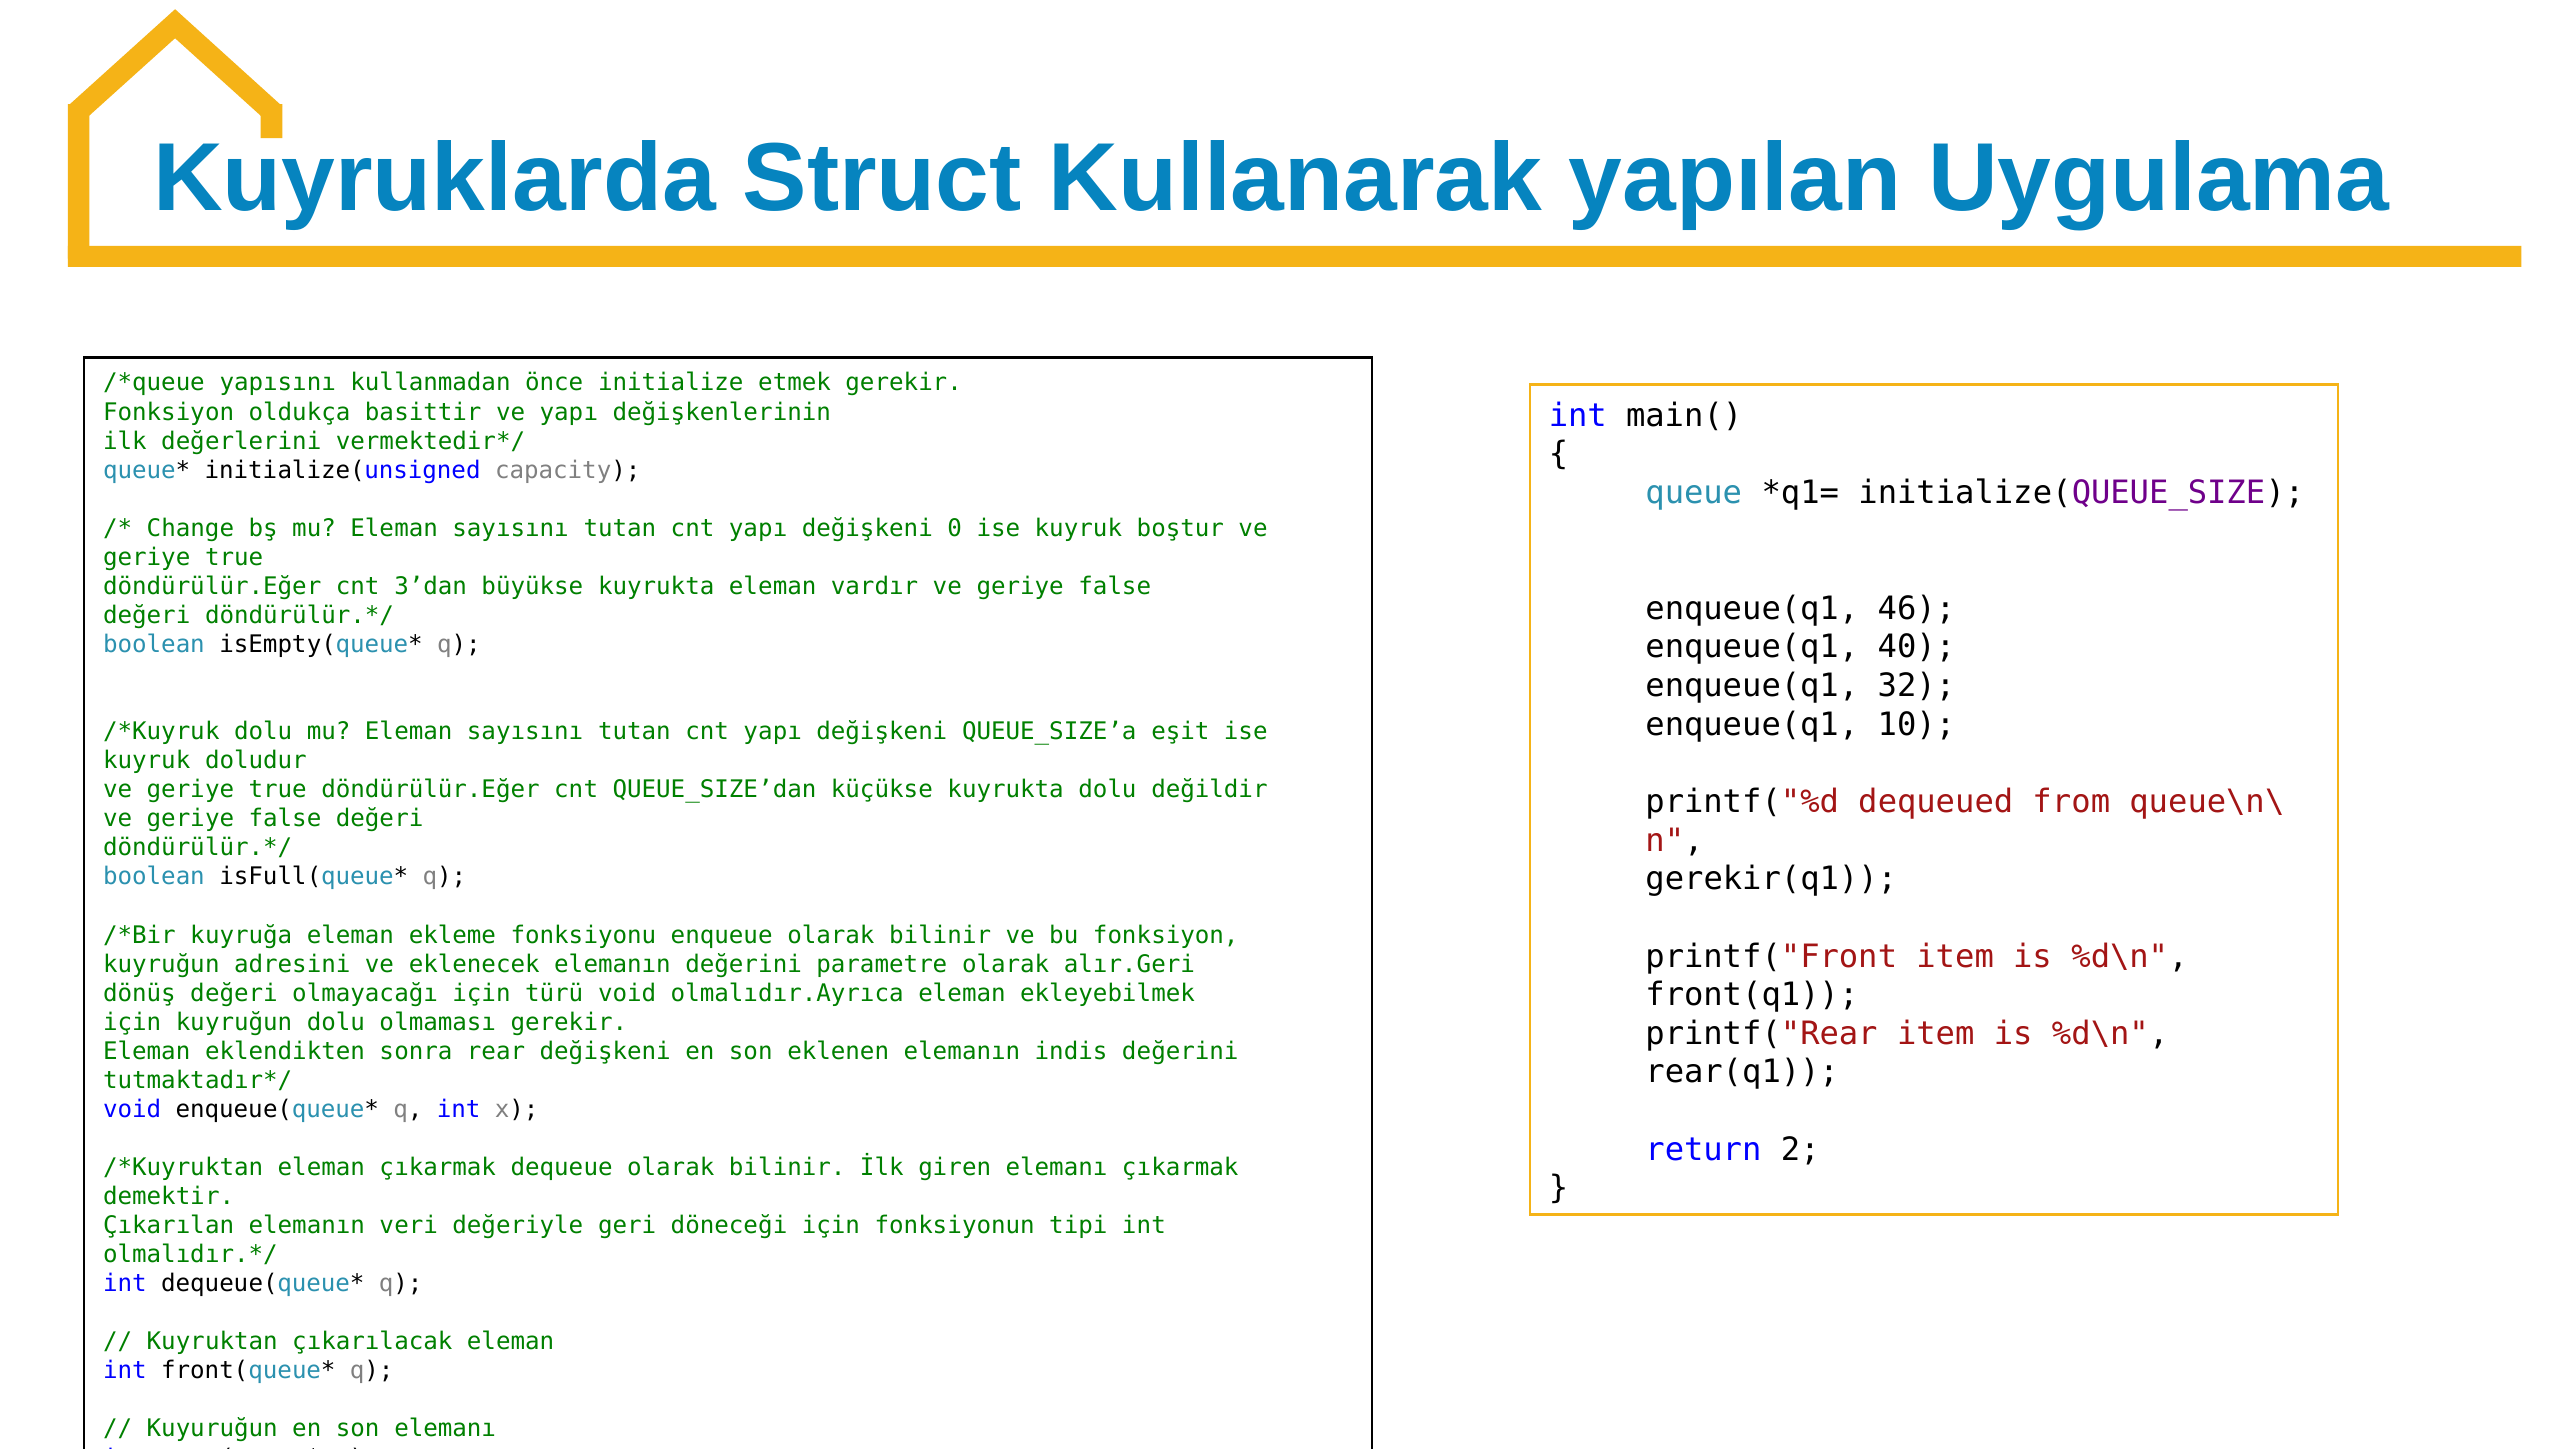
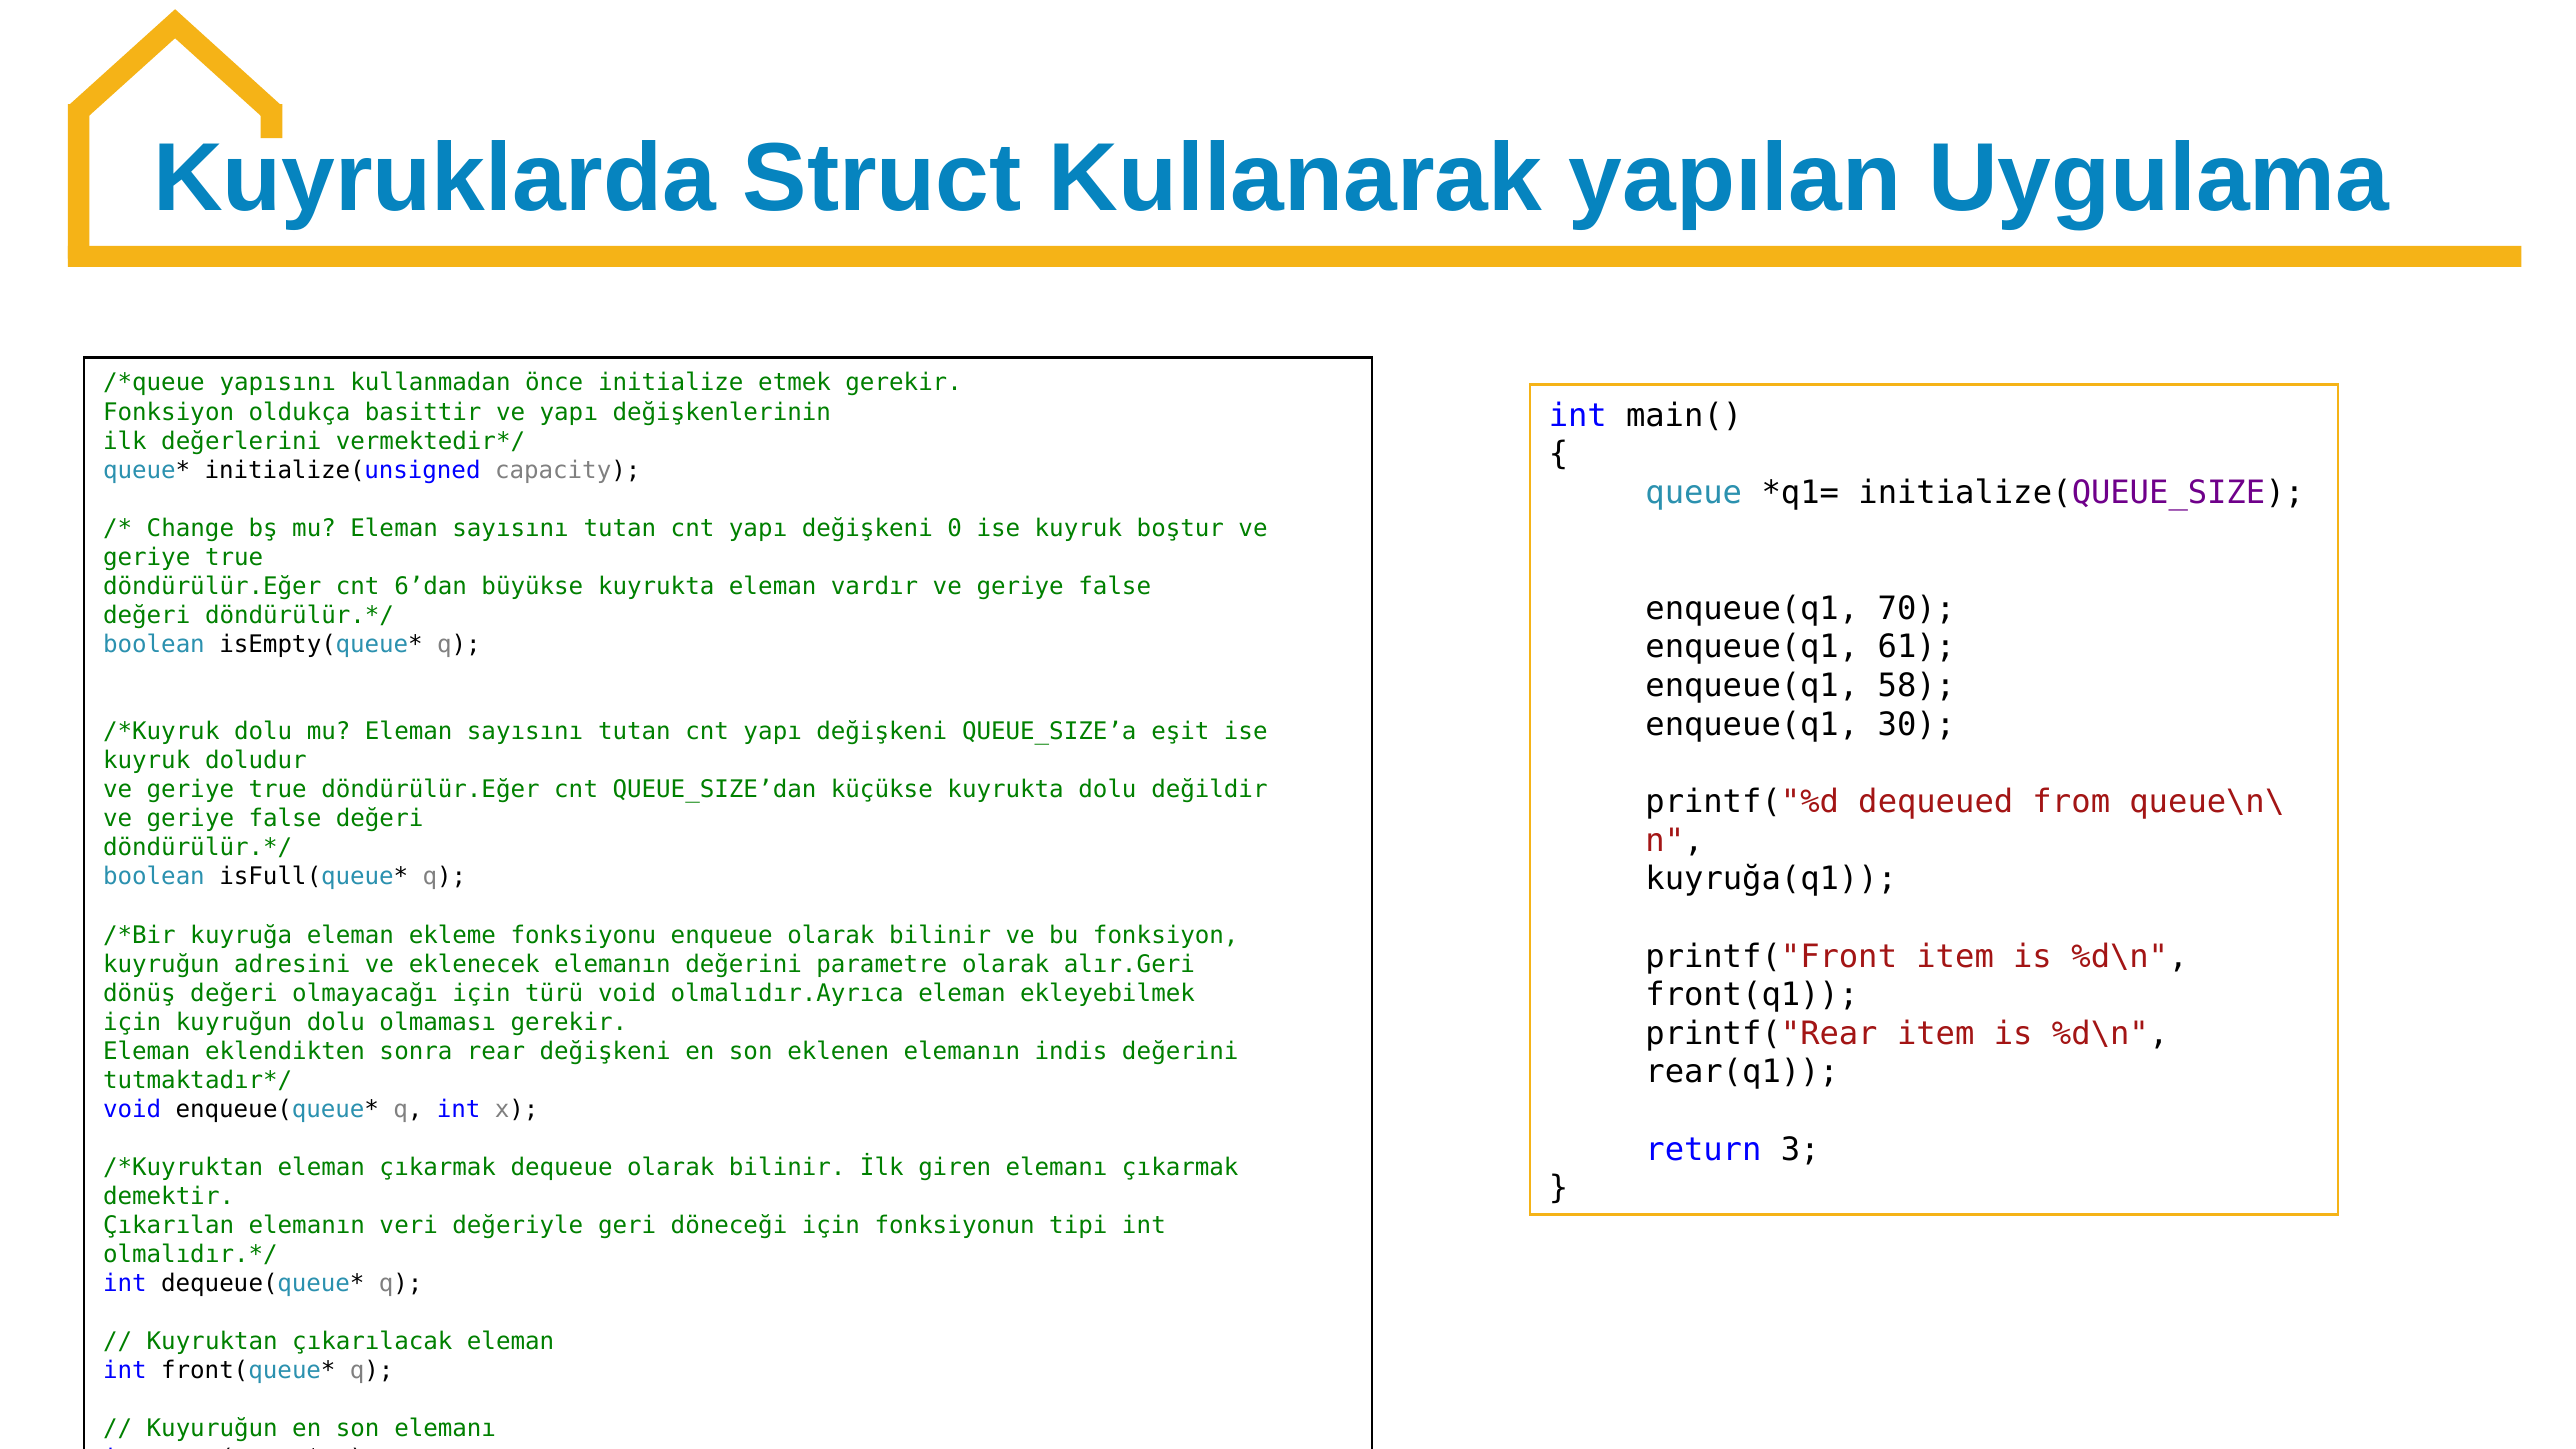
3’dan: 3’dan -> 6’dan (431, 586)
46: 46 -> 70 (1916, 609)
40: 40 -> 61 (1916, 647)
32: 32 -> 58 (1916, 686)
10: 10 -> 30 (1916, 725)
gerekir(q1: gerekir(q1 -> kuyruğa(q1 (1771, 879)
2: 2 -> 3 (1800, 1150)
